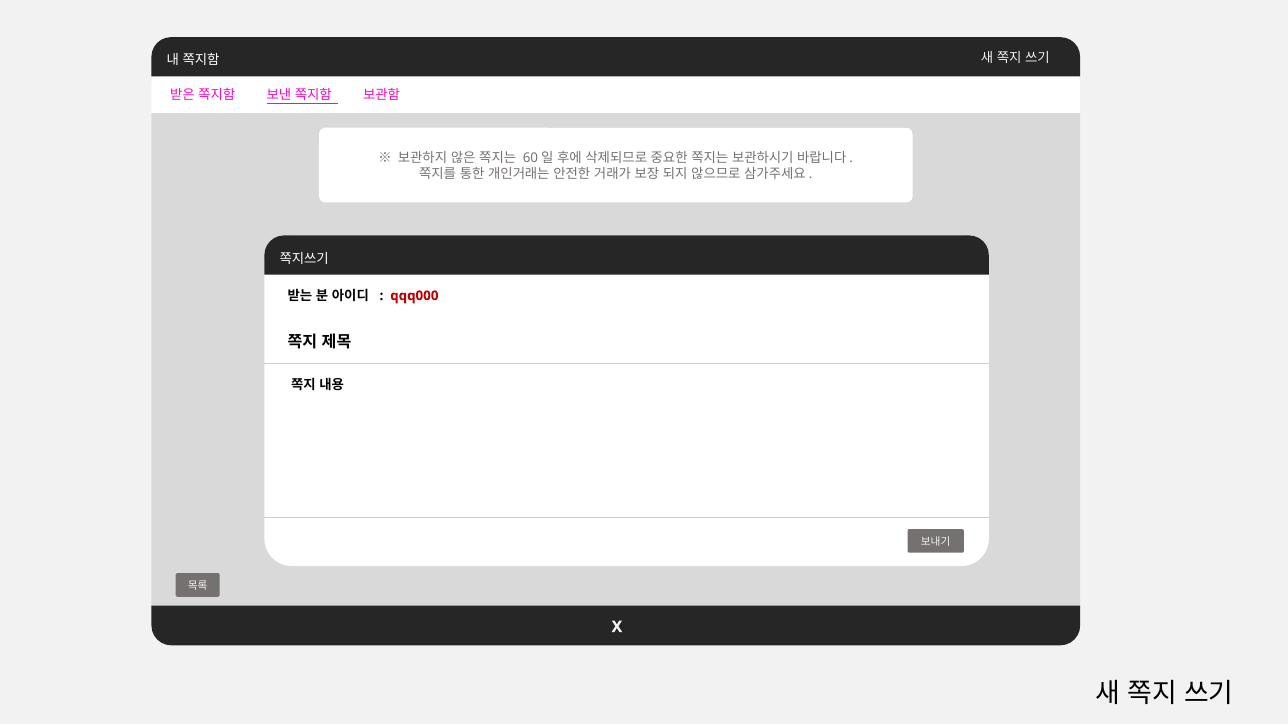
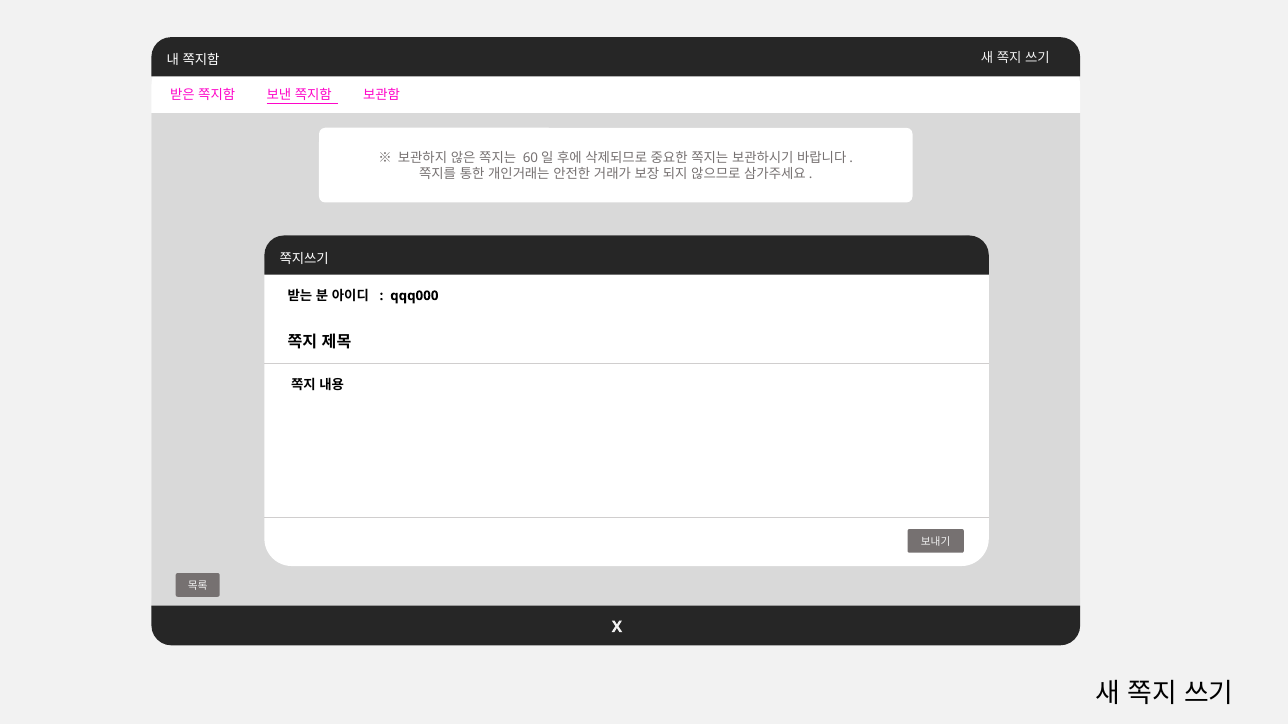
qqq000 colour: red -> black (414, 296)
